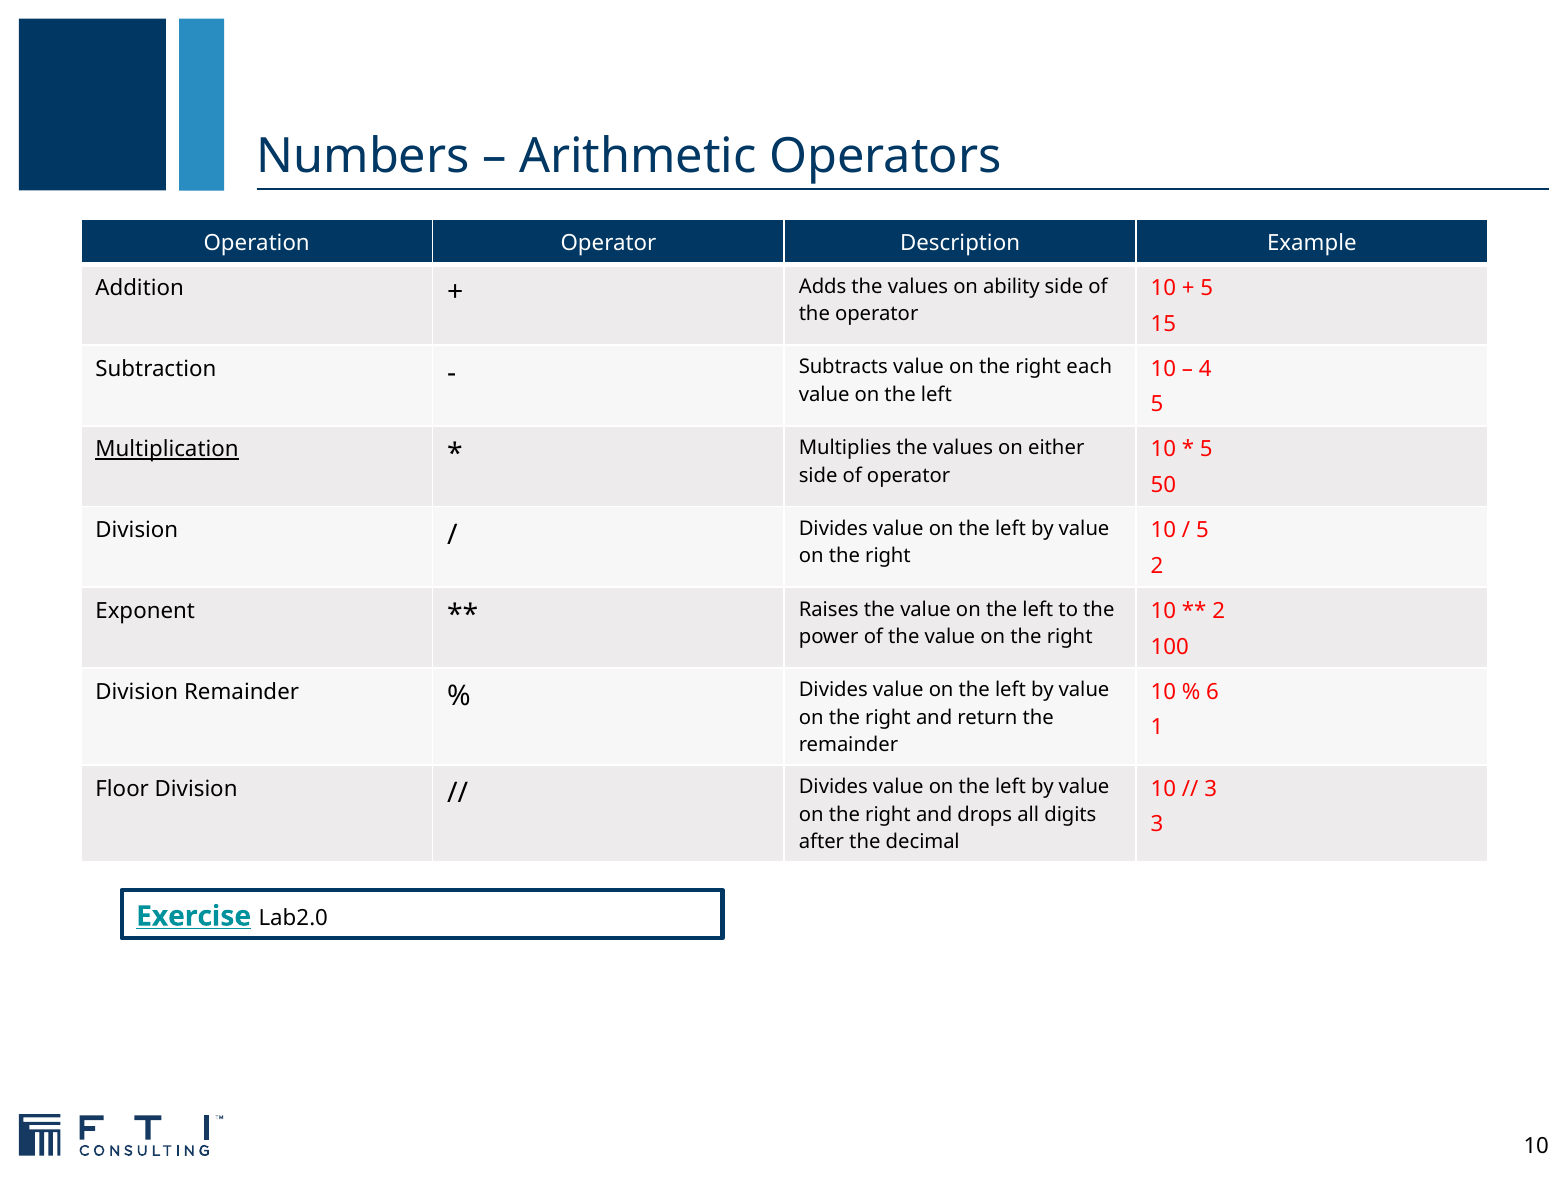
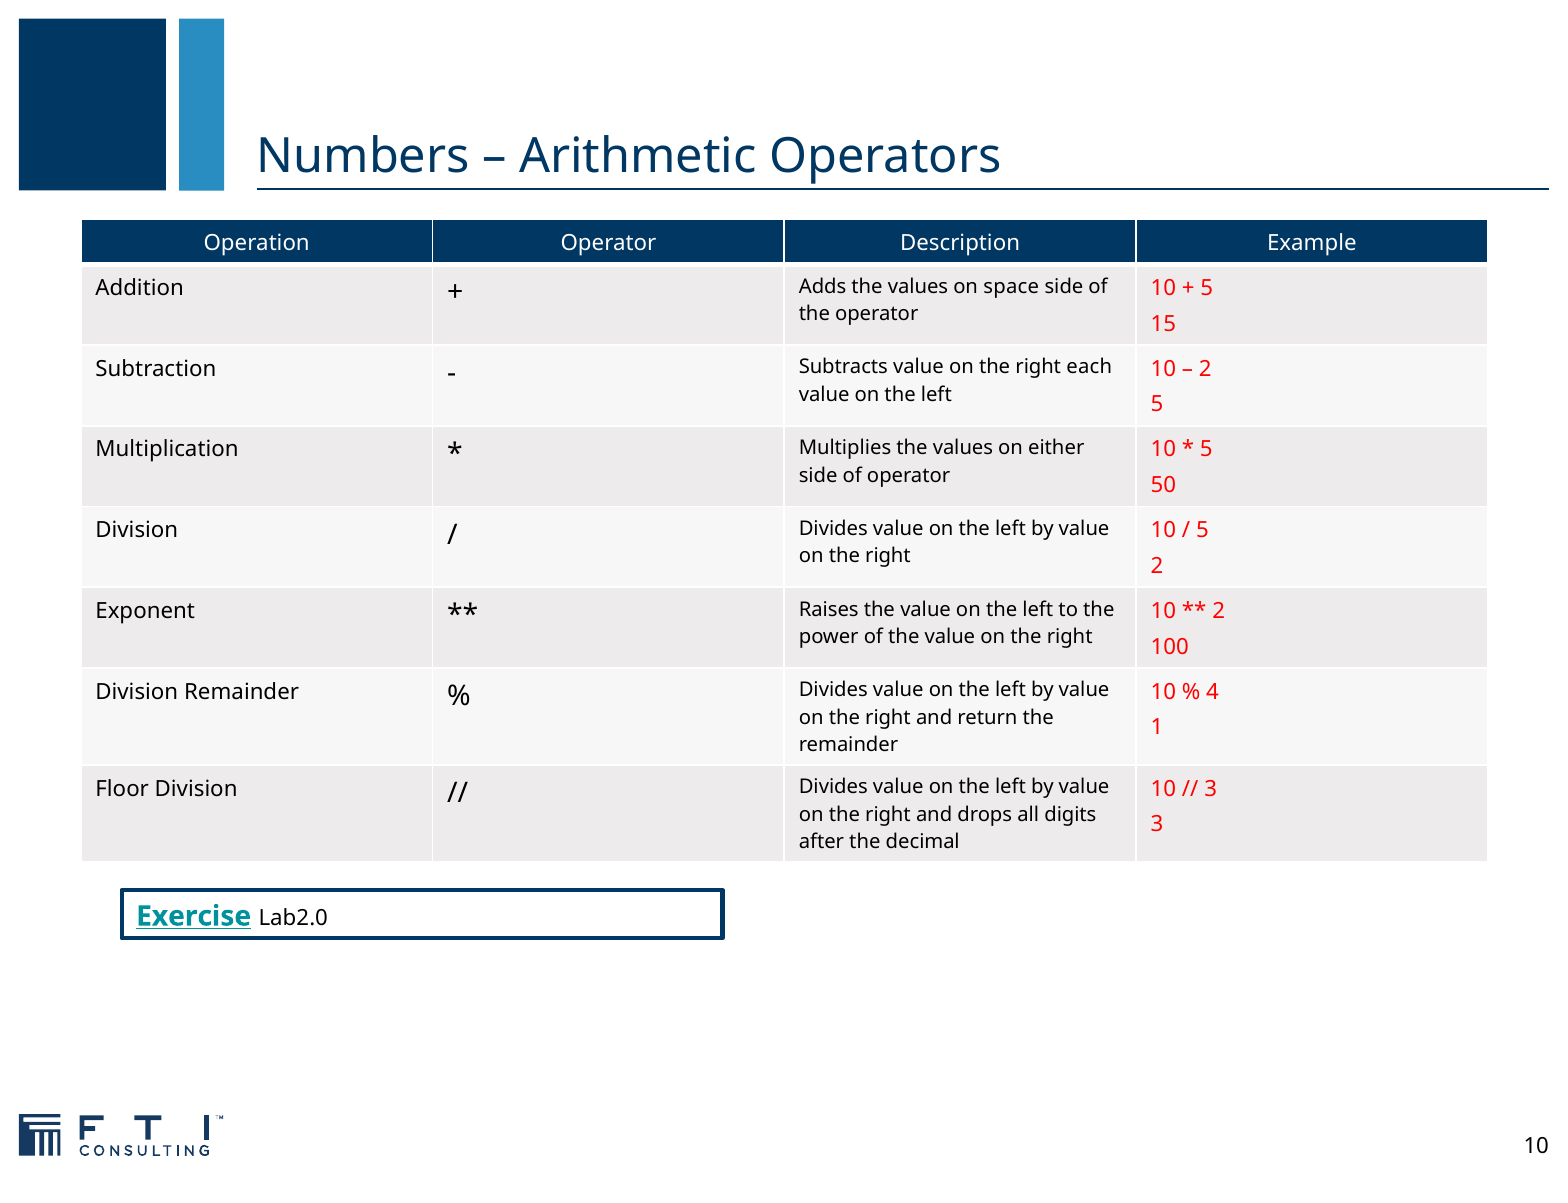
ability: ability -> space (1011, 287)
4: 4 -> 2 (1205, 369)
Multiplication underline: present -> none (167, 450)
6: 6 -> 4 (1213, 692)
